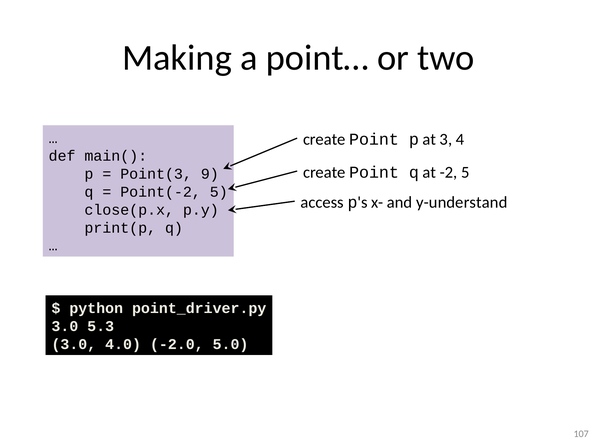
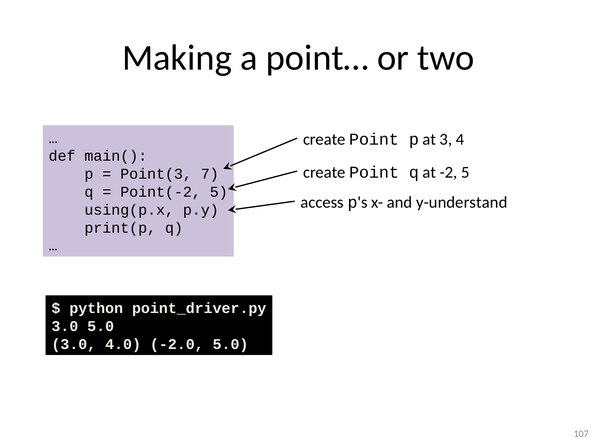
9: 9 -> 7 (210, 174)
close(p.x: close(p.x -> using(p.x (129, 210)
3.0 5.3: 5.3 -> 5.0 (101, 326)
